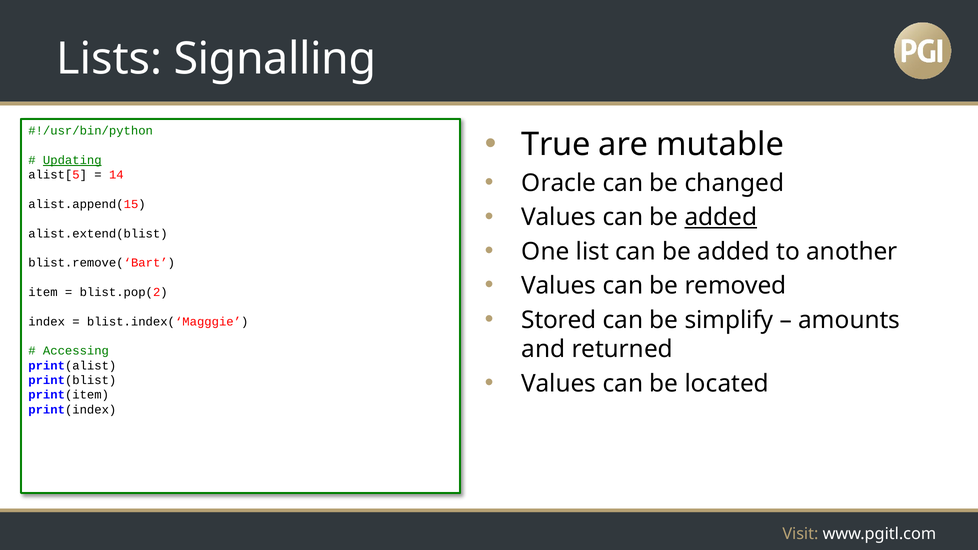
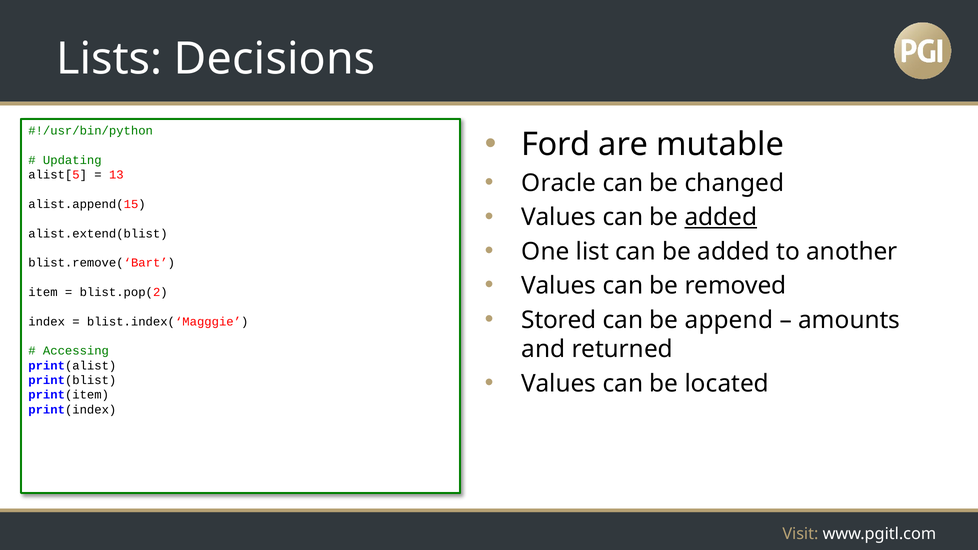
Signalling: Signalling -> Decisions (275, 59)
True: True -> Ford (556, 145)
Updating underline: present -> none (72, 160)
14: 14 -> 13 (116, 175)
simplify: simplify -> append (729, 320)
